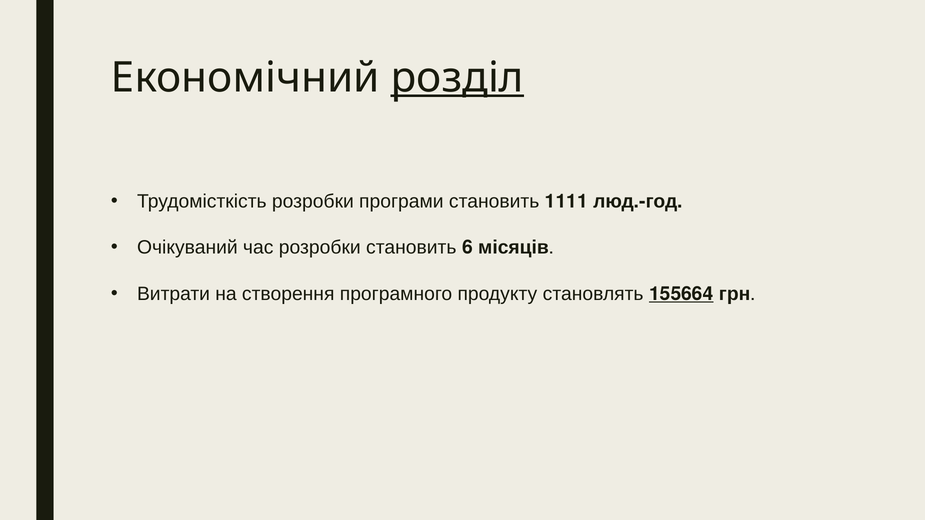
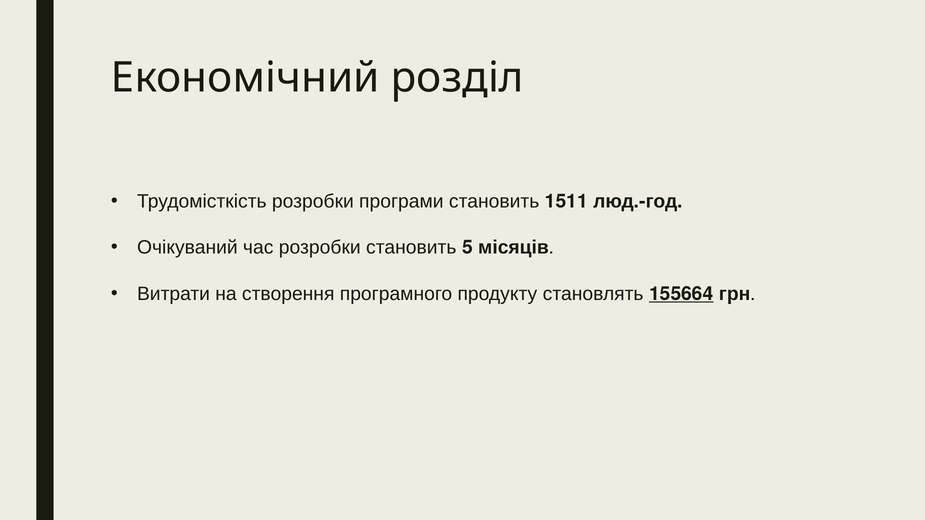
розділ underline: present -> none (457, 78)
1111: 1111 -> 1511 (566, 201)
6: 6 -> 5 (467, 248)
